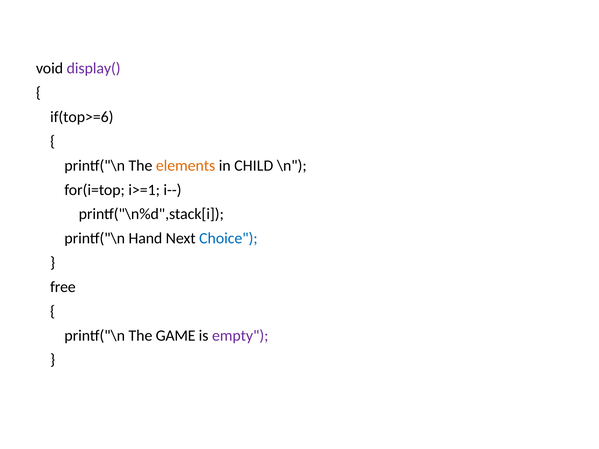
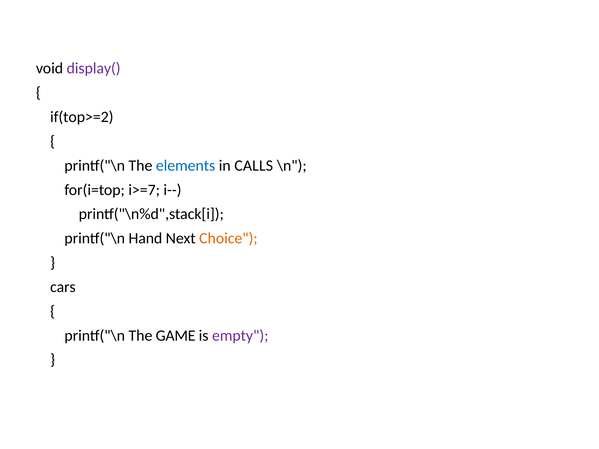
if(top>=6: if(top>=6 -> if(top>=2 (82, 117)
elements colour: orange -> blue (186, 166)
CHILD: CHILD -> CALLS (254, 166)
i>=1: i>=1 -> i>=7 (144, 190)
Choice colour: blue -> orange (228, 239)
free: free -> cars (63, 287)
